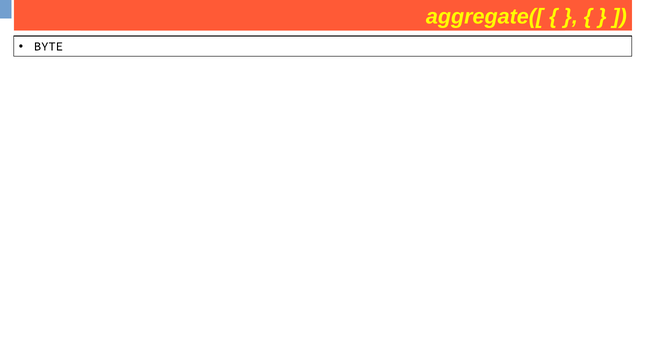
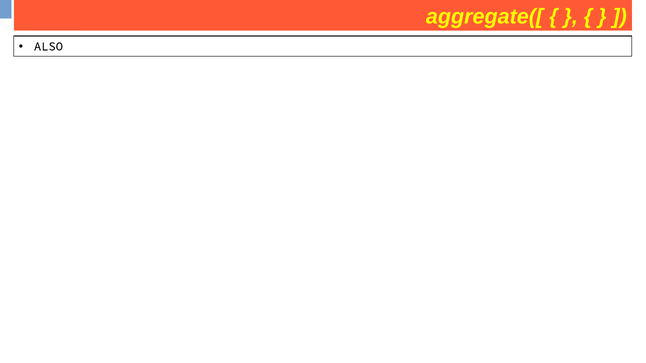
BYTE: BYTE -> ALSO (48, 46)
